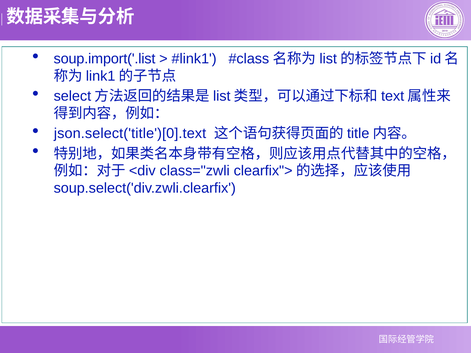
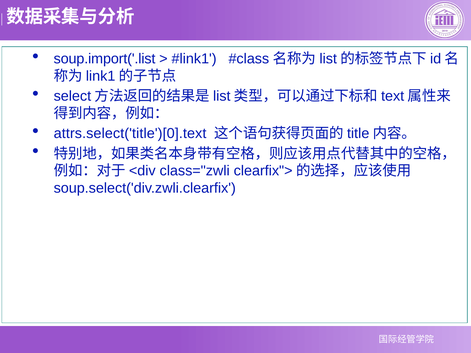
json.select('title')[0].text: json.select('title')[0].text -> attrs.select('title')[0].text (130, 134)
